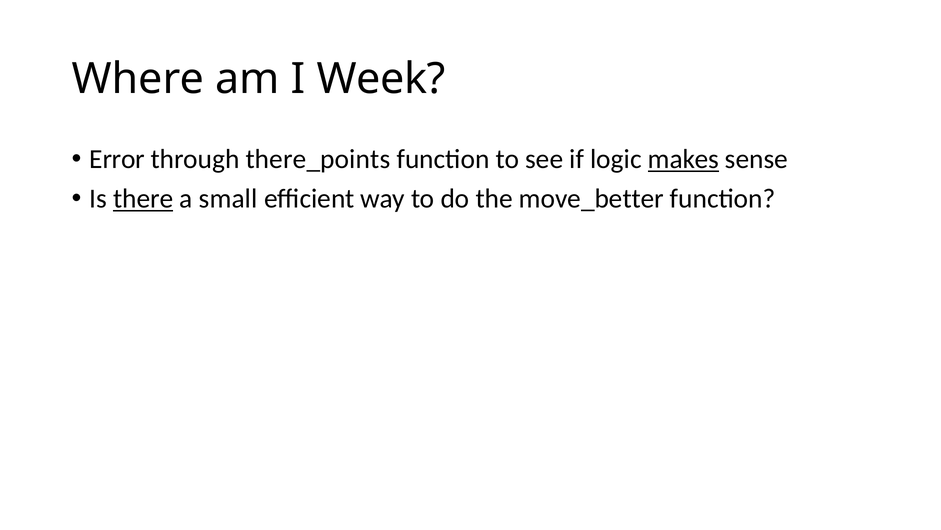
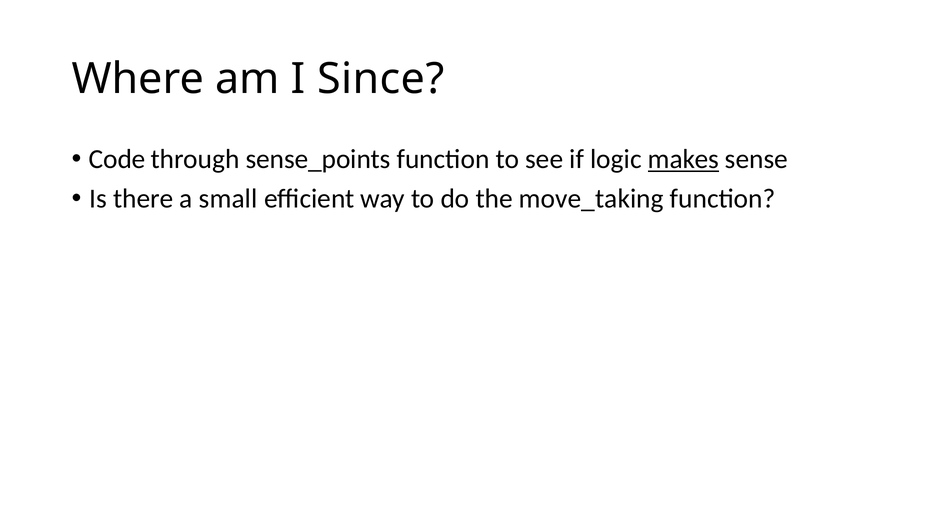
Week: Week -> Since (381, 79)
Error: Error -> Code (117, 159)
there_points: there_points -> sense_points (318, 159)
there underline: present -> none (143, 199)
move_better: move_better -> move_taking (591, 199)
